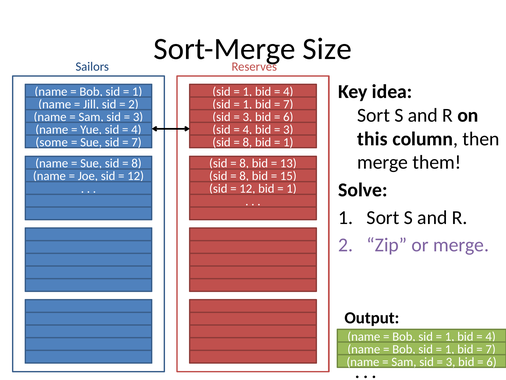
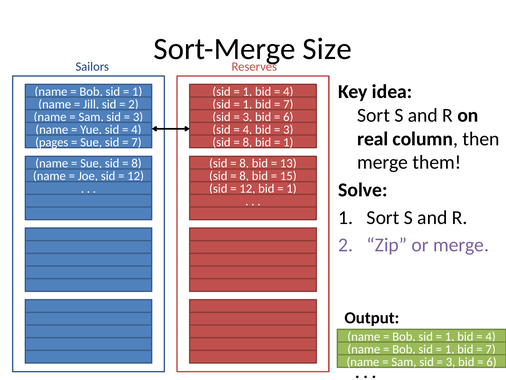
this: this -> real (373, 139)
some: some -> pages (52, 142)
